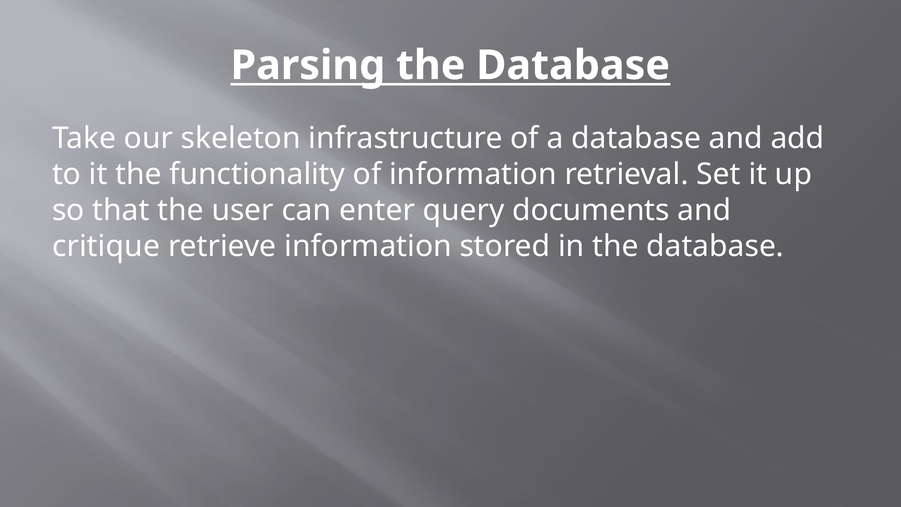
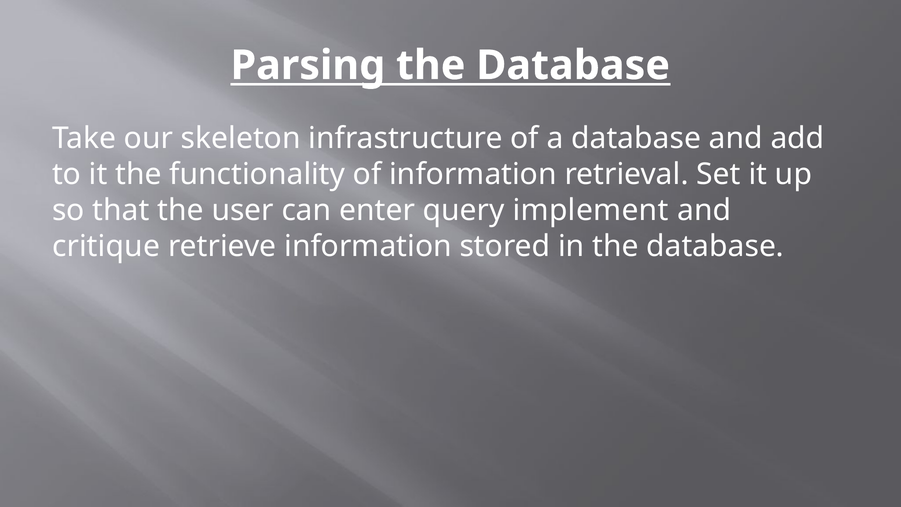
documents: documents -> implement (591, 210)
